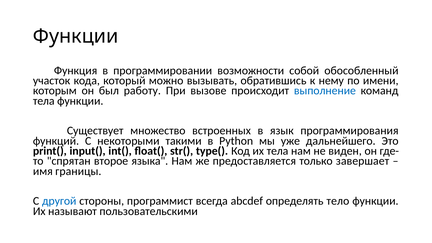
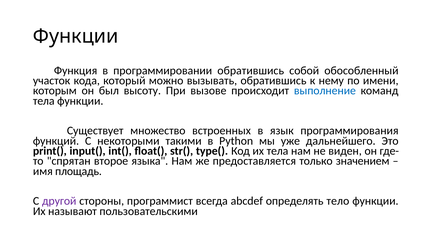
программировании возможности: возможности -> обратившись (251, 71)
работу: работу -> высоту (142, 91)
завершает: завершает -> значением (363, 161)
границы: границы -> площадь (78, 171)
другой colour: blue -> purple (59, 201)
